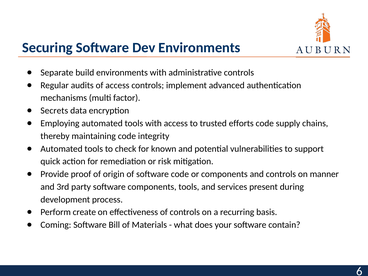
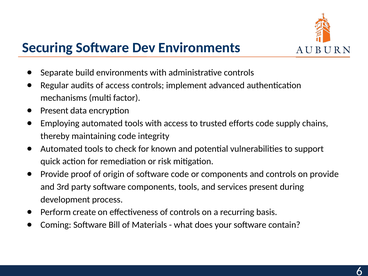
Secrets: Secrets -> Present (54, 111)
on manner: manner -> provide (324, 174)
